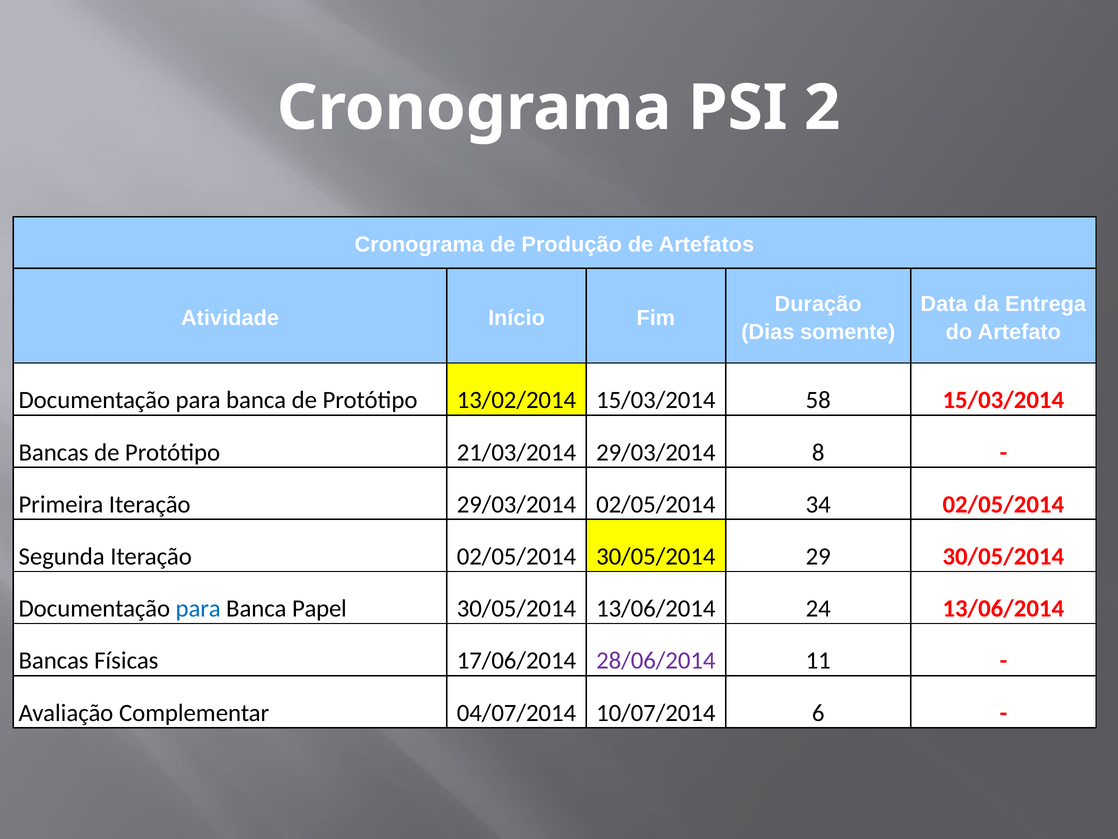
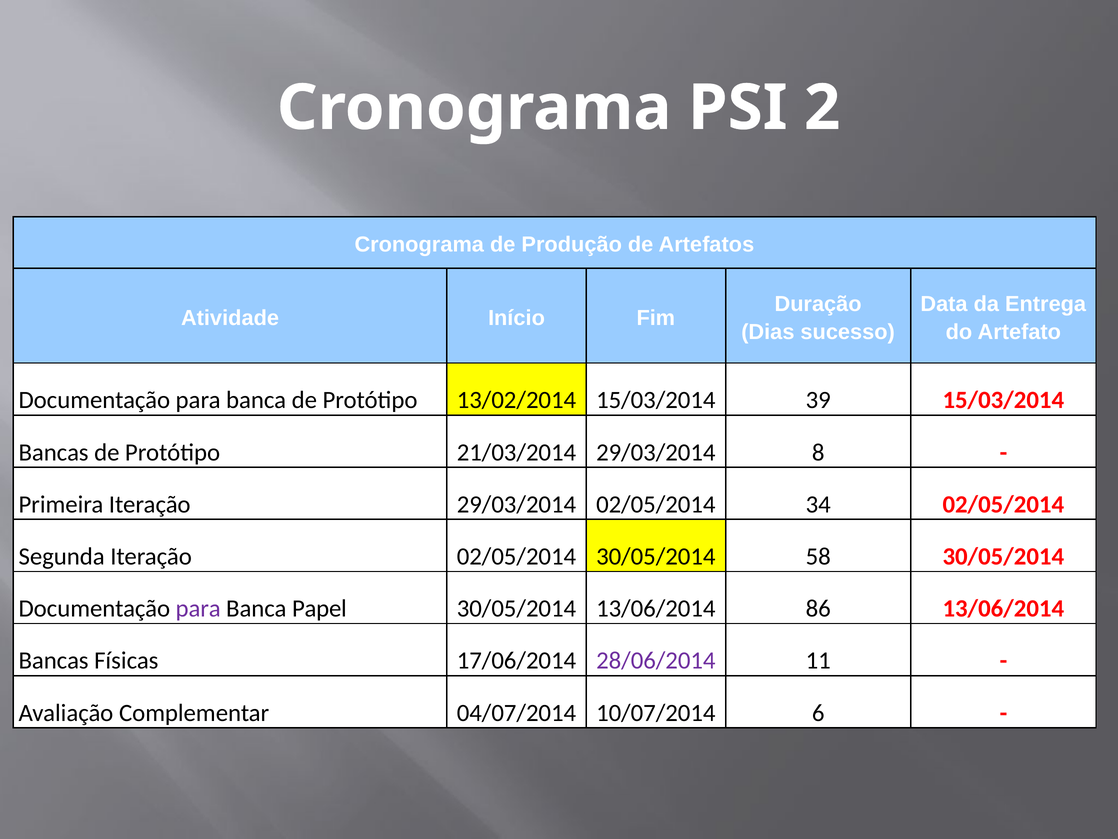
somente: somente -> sucesso (848, 332)
58: 58 -> 39 (818, 400)
29: 29 -> 58 (818, 556)
para colour: blue -> purple (198, 608)
24: 24 -> 86 (818, 608)
